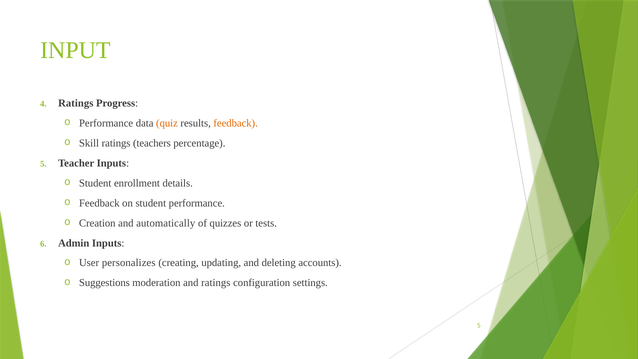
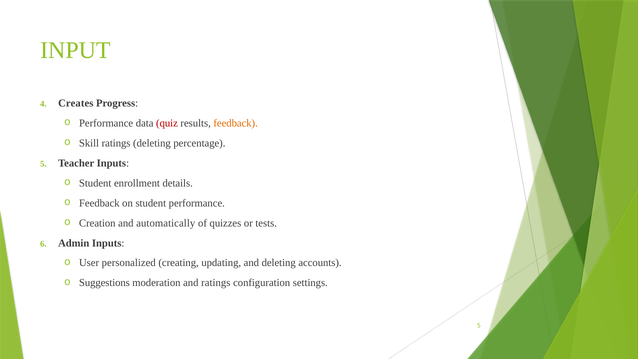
Ratings: Ratings -> Creates (76, 103)
quiz colour: orange -> red (167, 123)
ratings teachers: teachers -> deleting (152, 143)
personalizes: personalizes -> personalized (129, 263)
